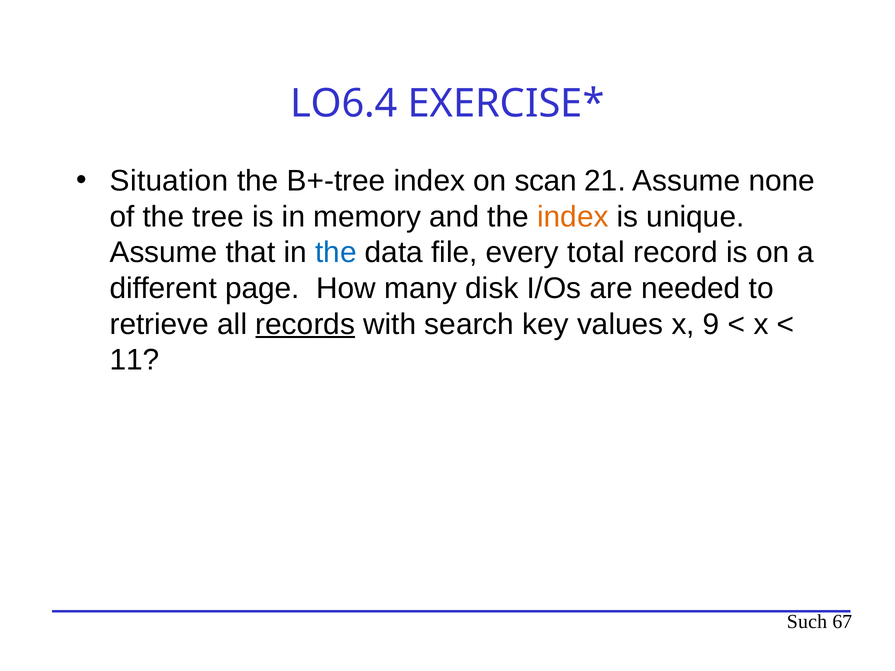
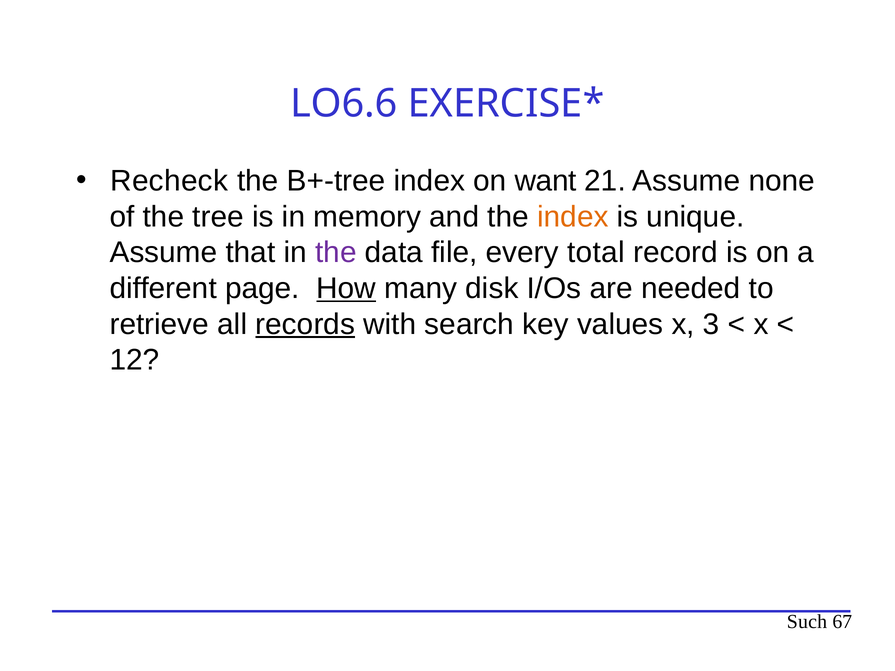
LO6.4: LO6.4 -> LO6.6 (344, 103)
Situation: Situation -> Recheck (169, 181)
scan: scan -> want (546, 181)
the colour: blue -> purple (336, 253)
How underline: none -> present (346, 288)
9: 9 -> 3 (711, 324)
11: 11 -> 12 (135, 360)
